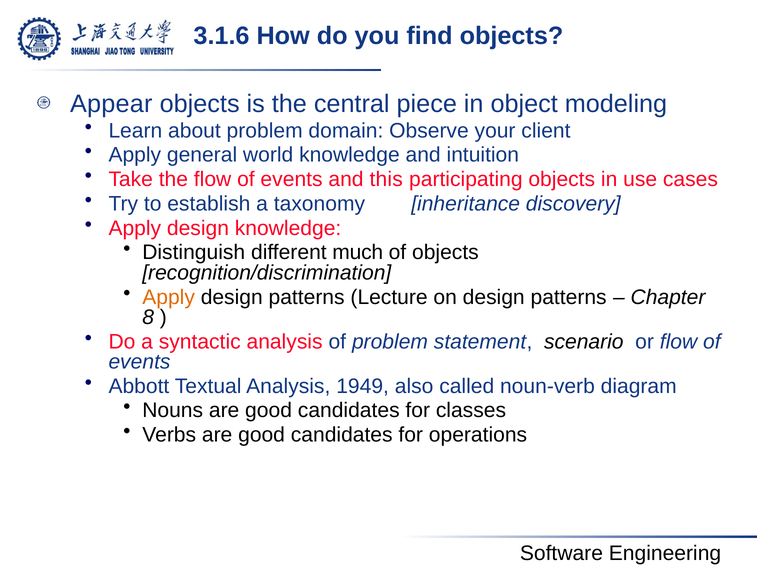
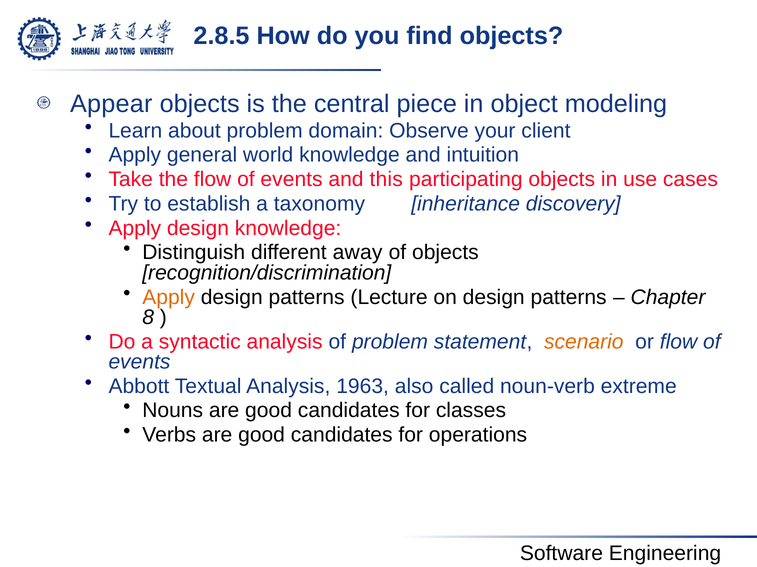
3.1.6: 3.1.6 -> 2.8.5 (222, 36)
much: much -> away (358, 253)
scenario colour: black -> orange (584, 342)
1949: 1949 -> 1963 (363, 387)
diagram: diagram -> extreme (639, 387)
